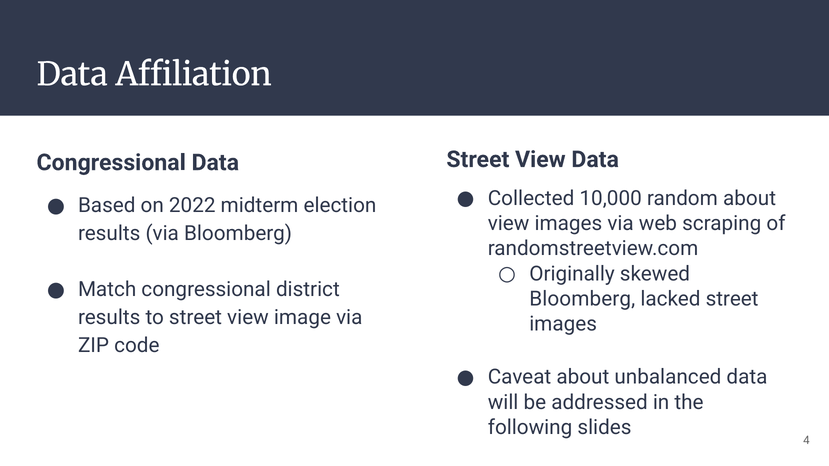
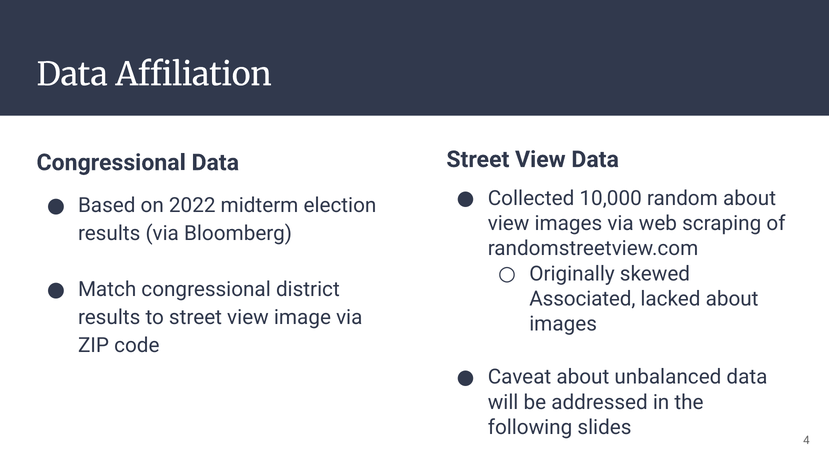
Bloomberg: Bloomberg -> Associated (582, 299)
lacked street: street -> about (732, 299)
